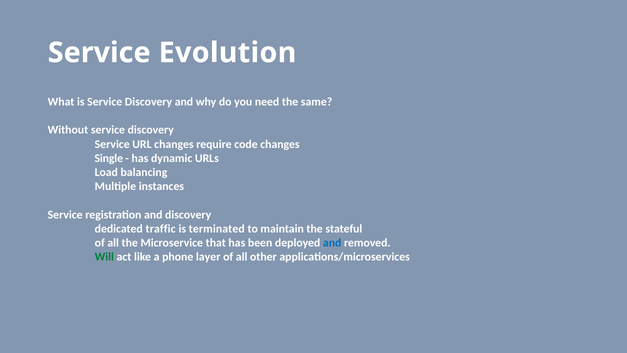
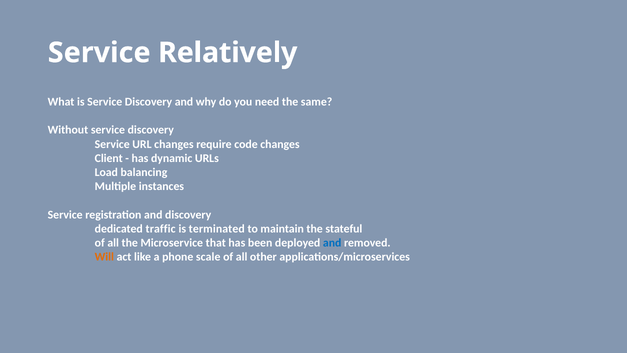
Evolution: Evolution -> Relatively (228, 53)
Single: Single -> Client (109, 158)
Will colour: green -> orange (104, 257)
layer: layer -> scale (208, 257)
